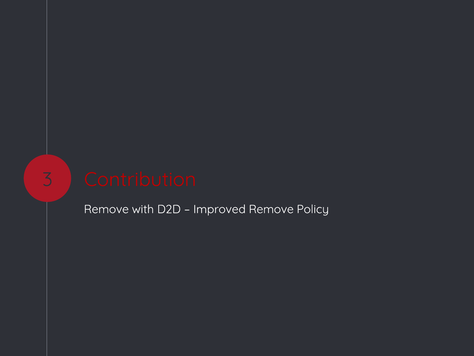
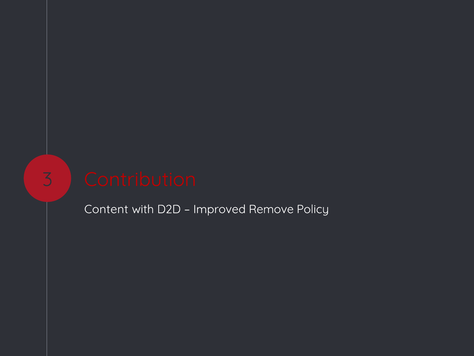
Remove: Remove -> Content (106, 209)
